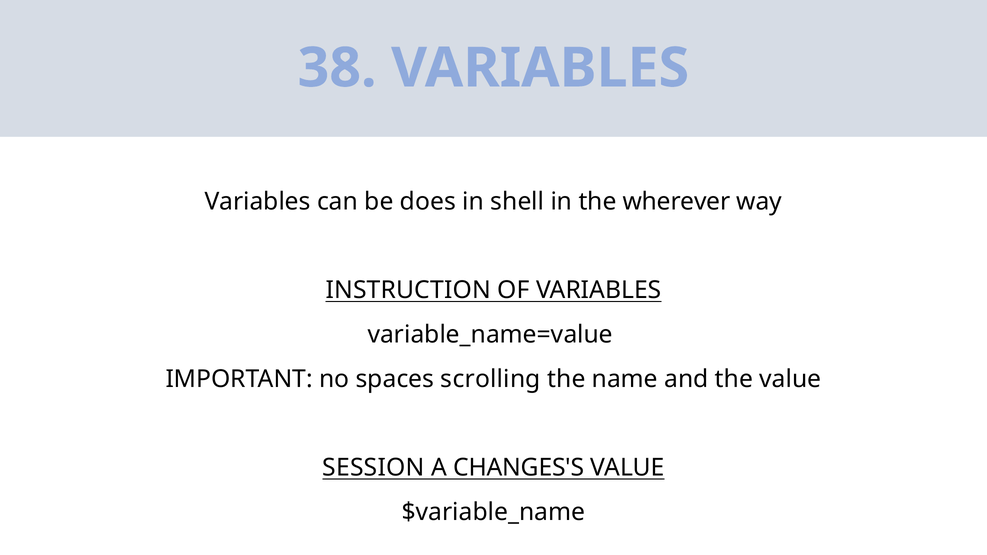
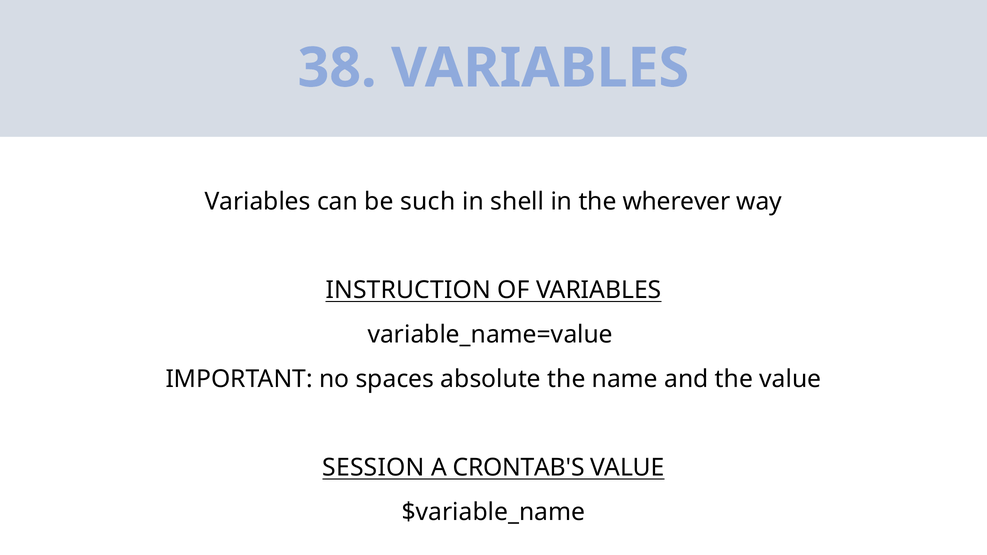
does: does -> such (428, 201)
scrolling: scrolling -> absolute (491, 379)
CHANGES'S: CHANGES'S -> CRONTAB'S (519, 468)
